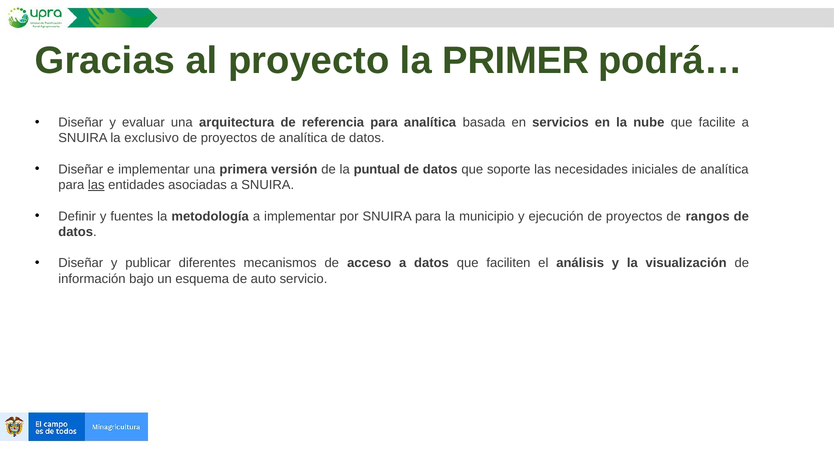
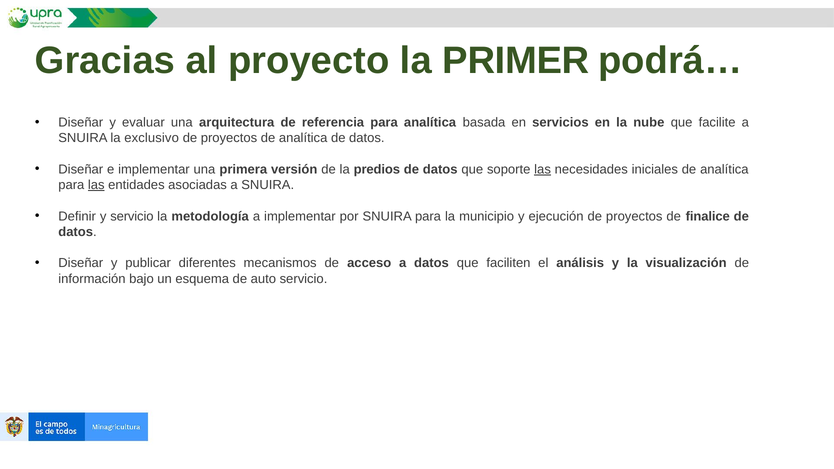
puntual: puntual -> predios (377, 169)
las underline: none -> present (543, 169)
y fuentes: fuentes -> servicio (132, 216)
rangos: rangos -> finalice (708, 216)
